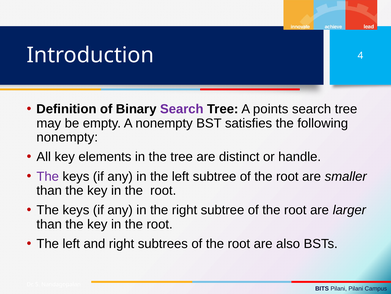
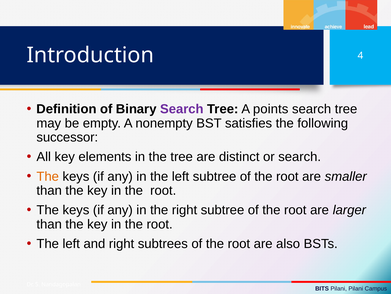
nonempty: nonempty -> successor (67, 137)
or handle: handle -> search (300, 156)
The colour: purple -> orange (48, 176)
